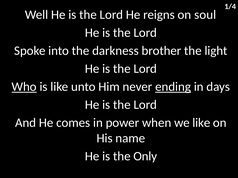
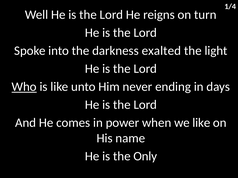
soul: soul -> turn (205, 15)
brother: brother -> exalted (161, 51)
ending underline: present -> none (173, 87)
